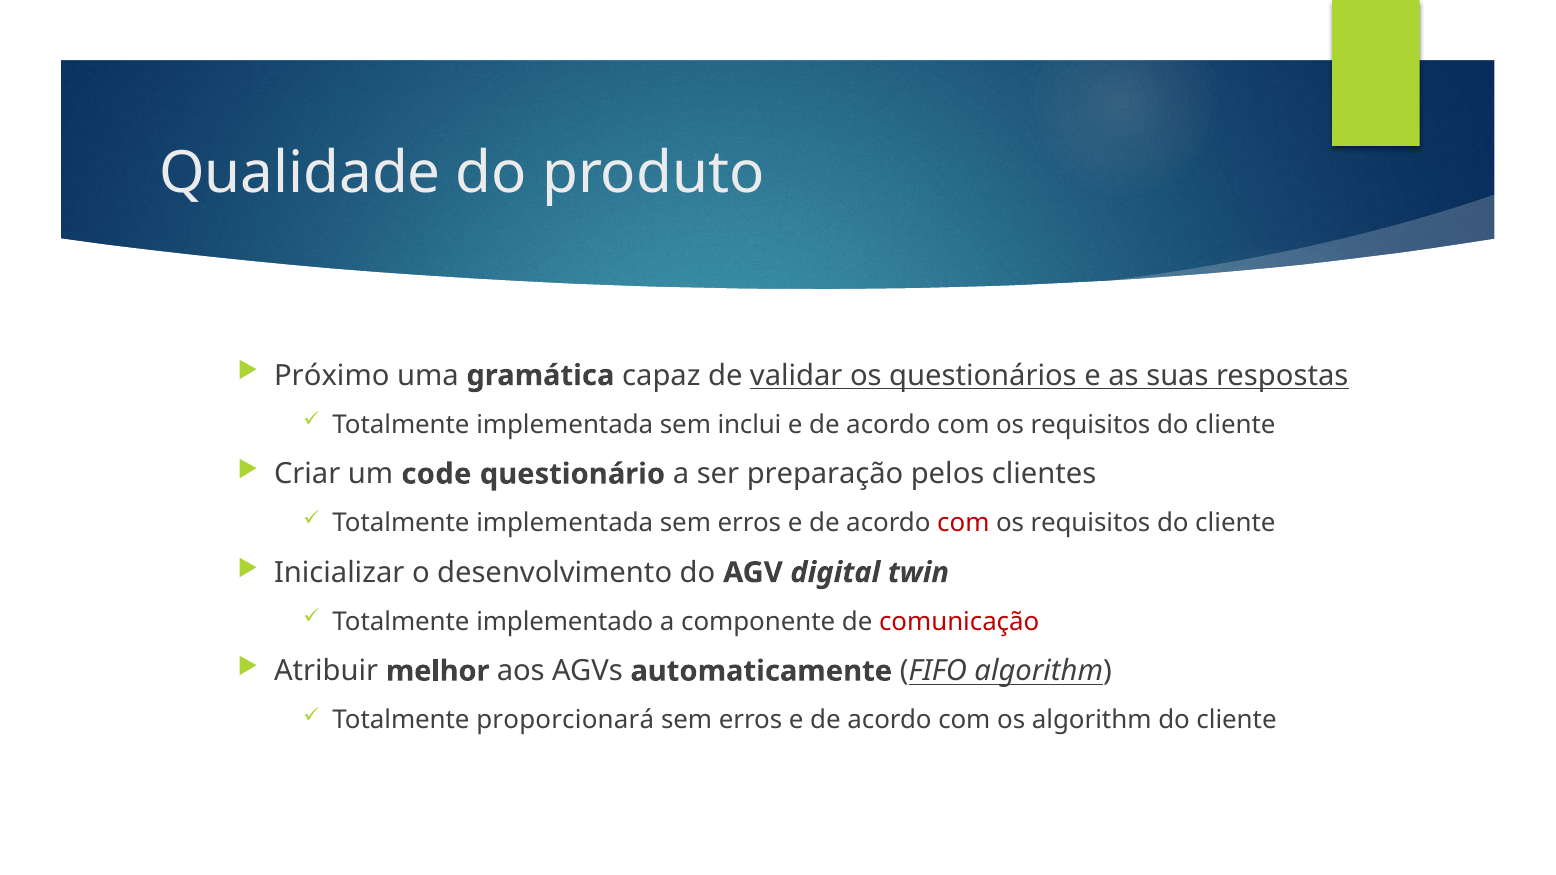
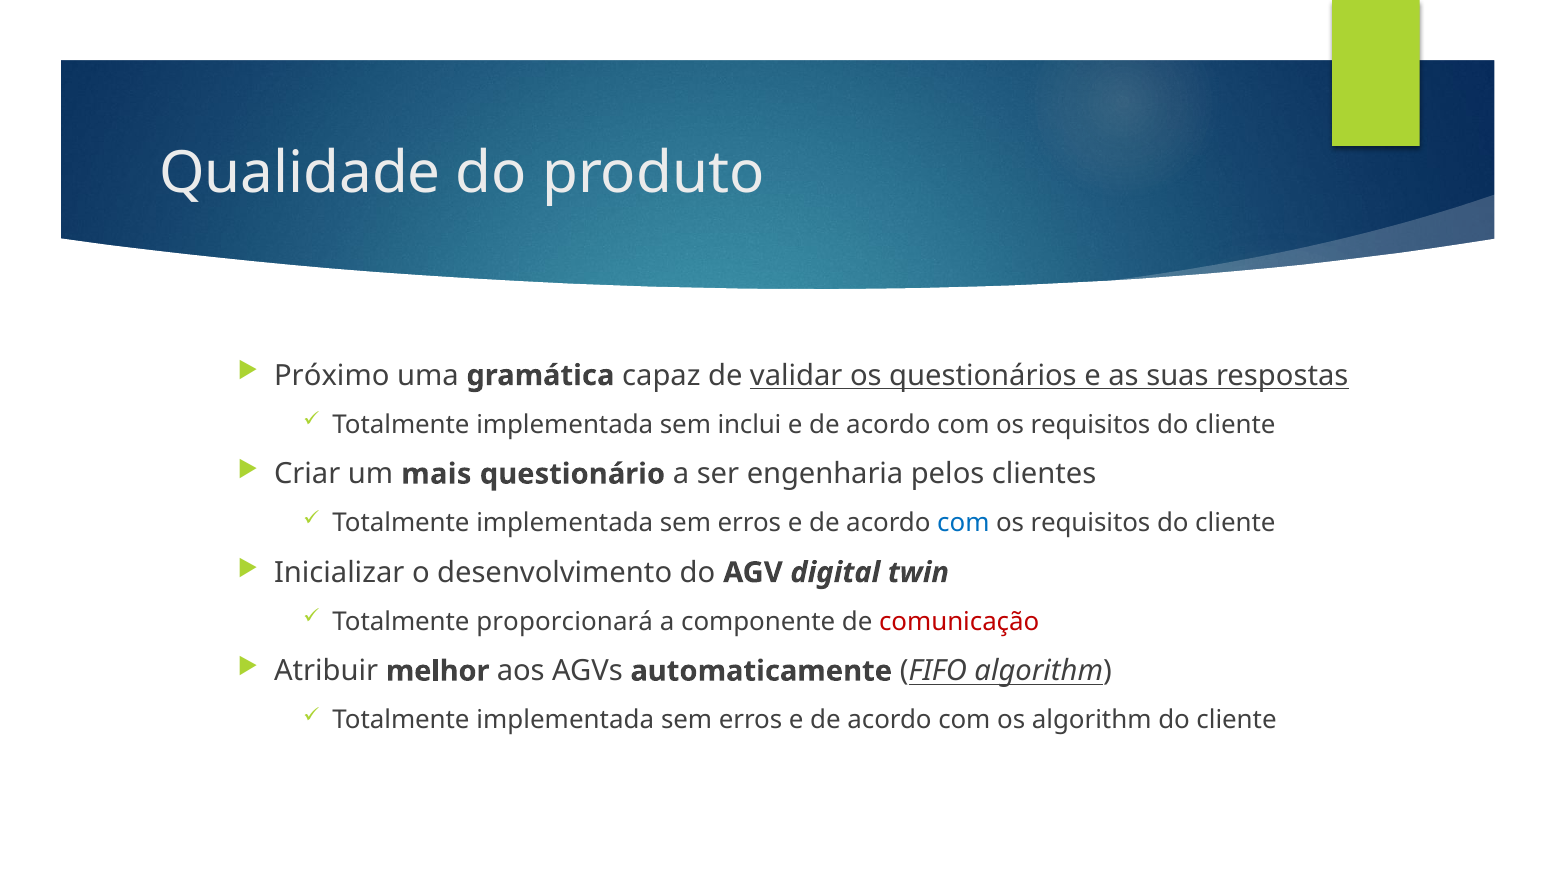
code: code -> mais (436, 474)
preparação: preparação -> engenharia (825, 474)
com colour: red -> blue (963, 523)
implementado: implementado -> proporcionará (565, 622)
proporcionará: proporcionará -> implementada (565, 720)
